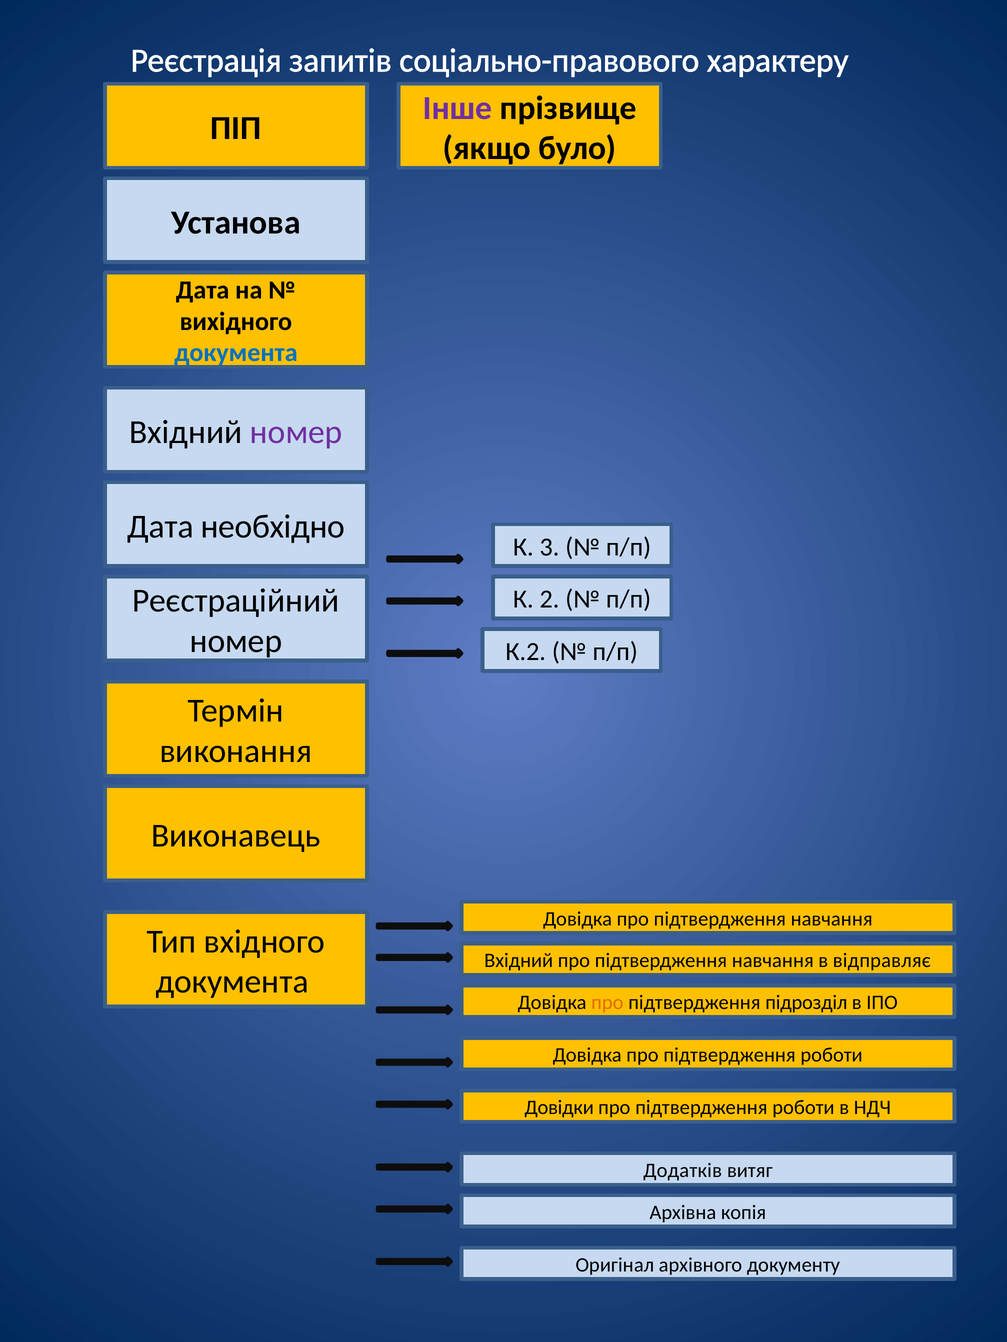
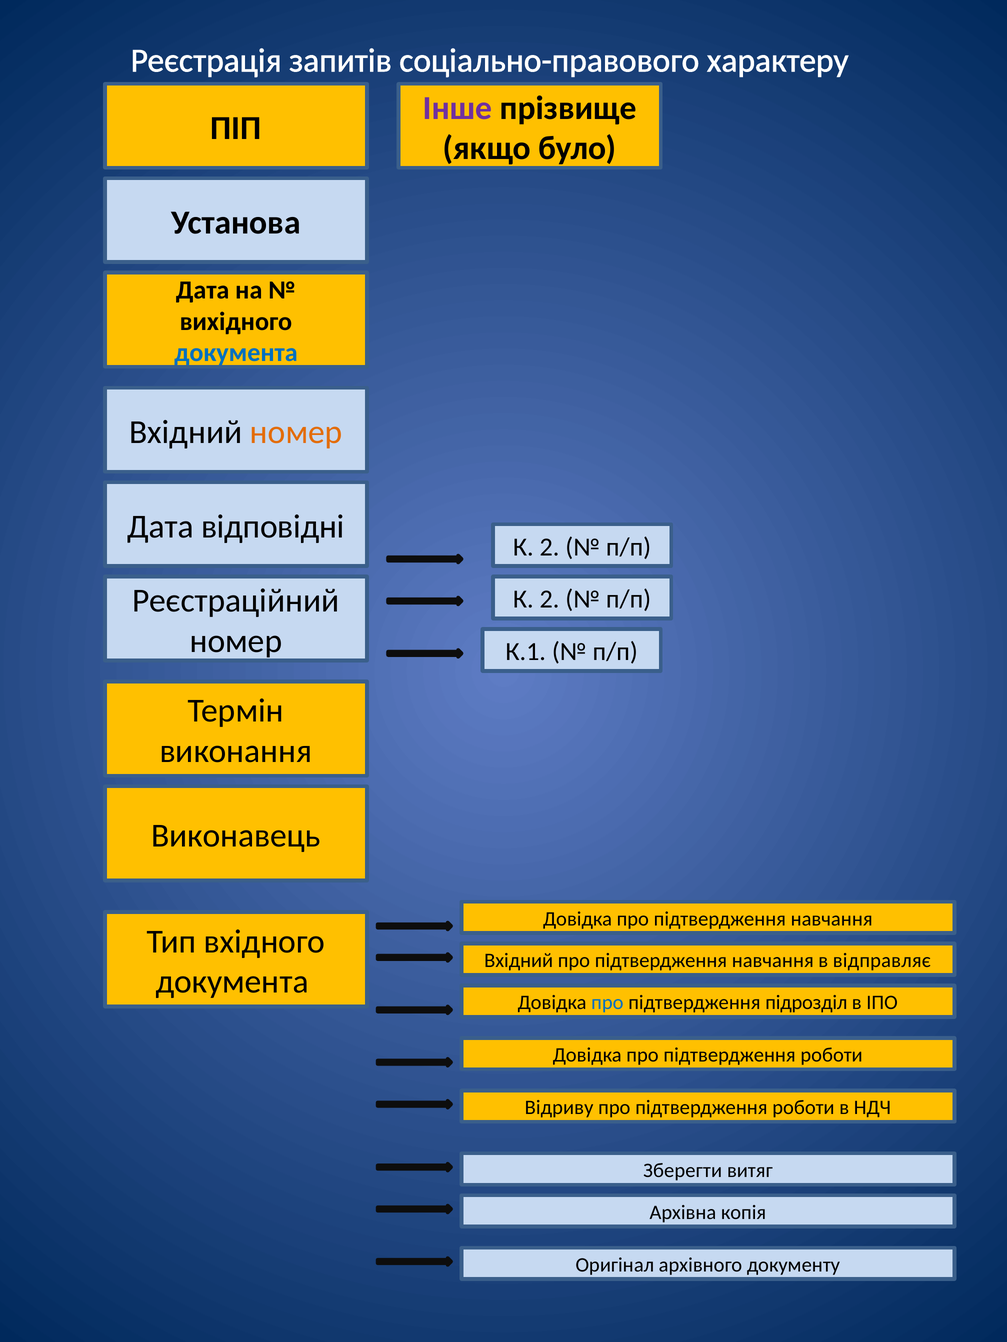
номер colour: purple -> orange (296, 432)
необхідно: необхідно -> відповідні (273, 527)
3: 3 -> 2 (549, 547)
К.2: К.2 -> К.1 (526, 652)
про colour: orange -> blue (607, 1003)
Довідки: Довідки -> Відриву (559, 1108)
Додатків: Додатків -> Зберегти (683, 1171)
